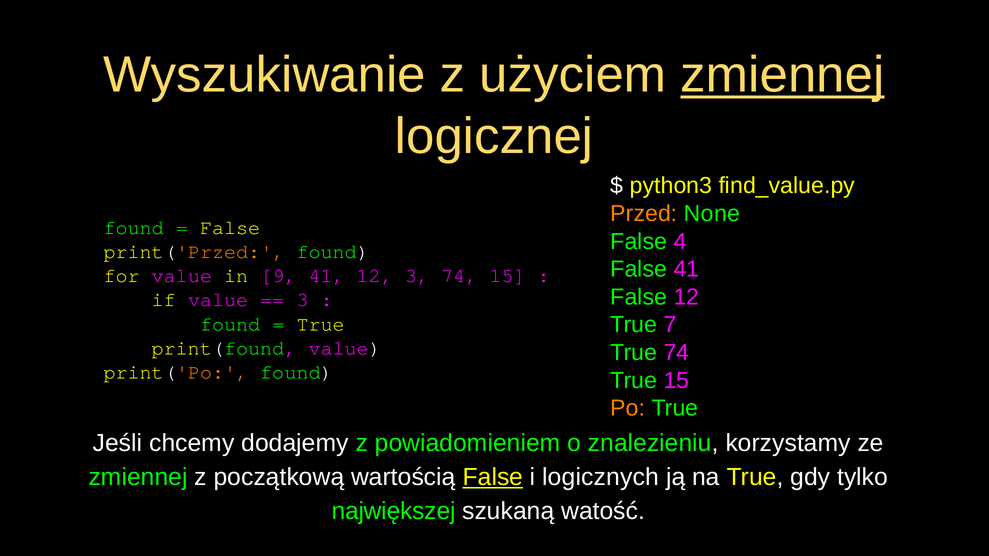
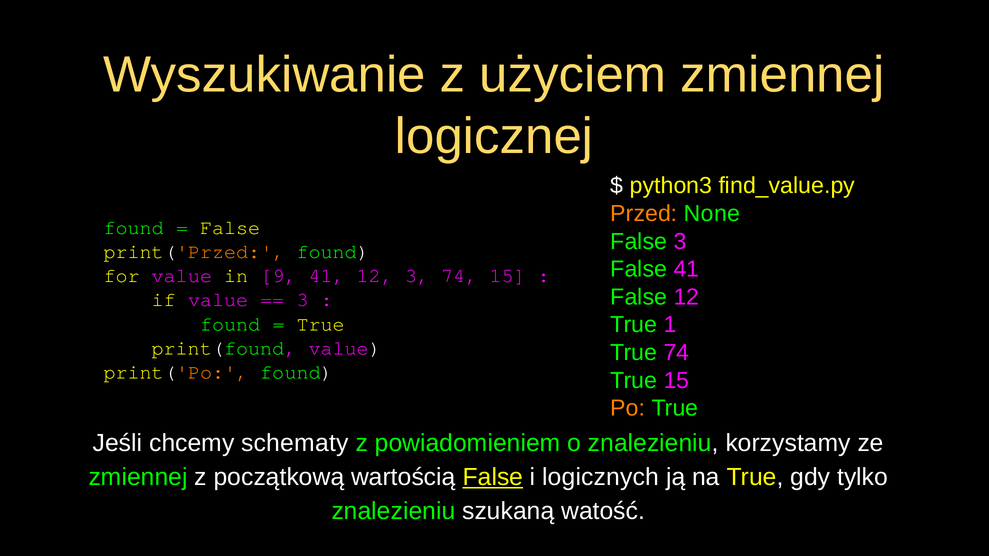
zmiennej underline: present -> none (782, 75)
False 4: 4 -> 3 (680, 242)
7: 7 -> 1 (670, 325)
dodajemy: dodajemy -> schematy (295, 443)
największej: największej -> znalezieniu (393, 511)
